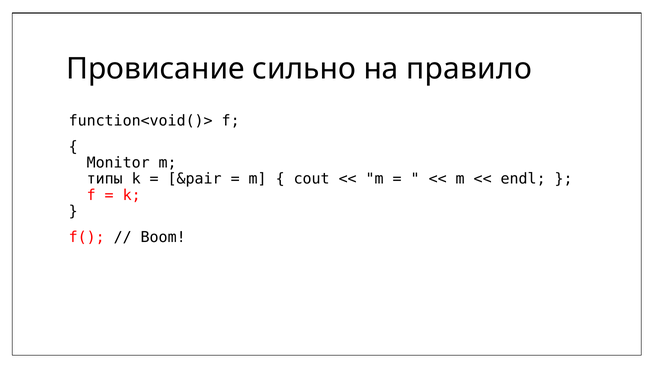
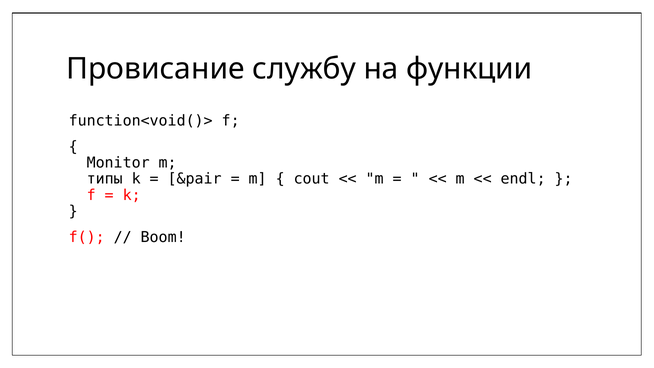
сильно: сильно -> службу (304, 69)
правило: правило -> функции (469, 69)
